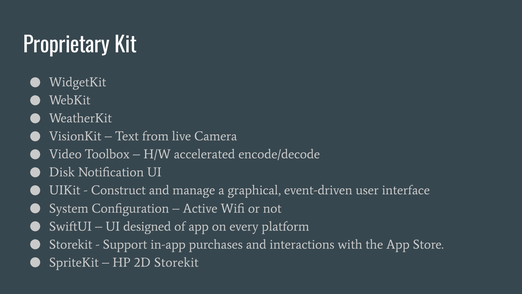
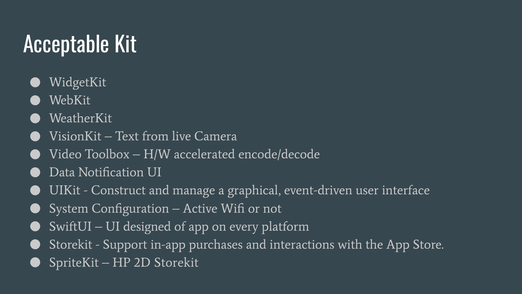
Proprietary: Proprietary -> Acceptable (66, 45)
Disk: Disk -> Data (62, 172)
